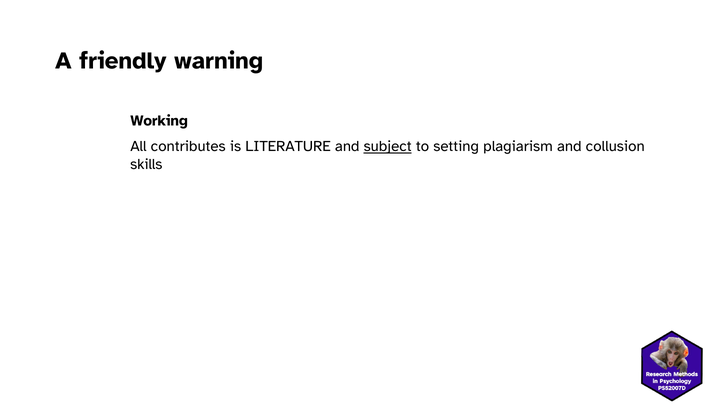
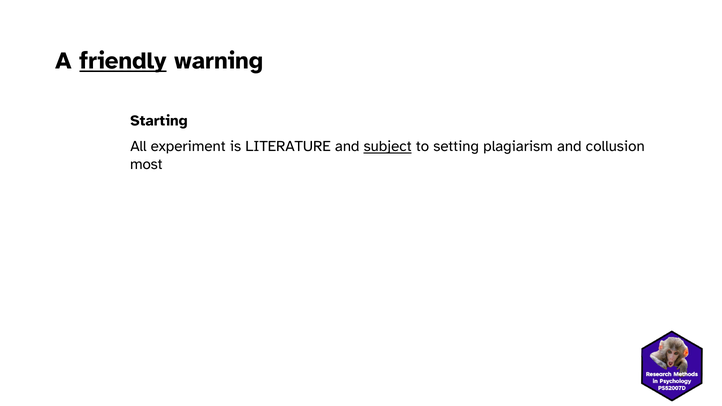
friendly underline: none -> present (123, 61)
Working: Working -> Starting (159, 121)
contributes: contributes -> experiment (188, 146)
skills: skills -> most (146, 165)
